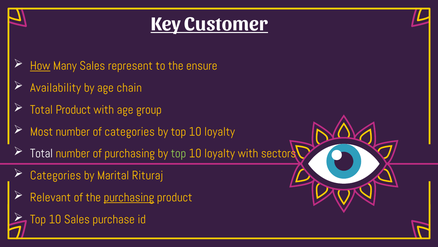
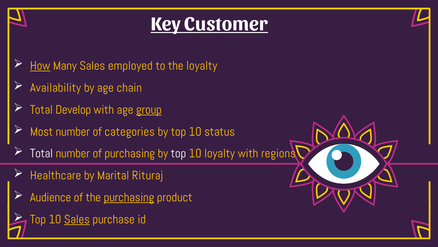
represent: represent -> employed (130, 66)
the ensure: ensure -> loyalty (202, 66)
Total Product: Product -> Develop (73, 109)
group underline: none -> present (149, 109)
loyalty: loyalty -> status (220, 131)
top colour: light green -> white (178, 153)
sectors: sectors -> regions (278, 153)
Categories: Categories -> Healthcare (56, 175)
Relevant: Relevant -> Audience (51, 197)
Sales underline: none -> present (77, 219)
